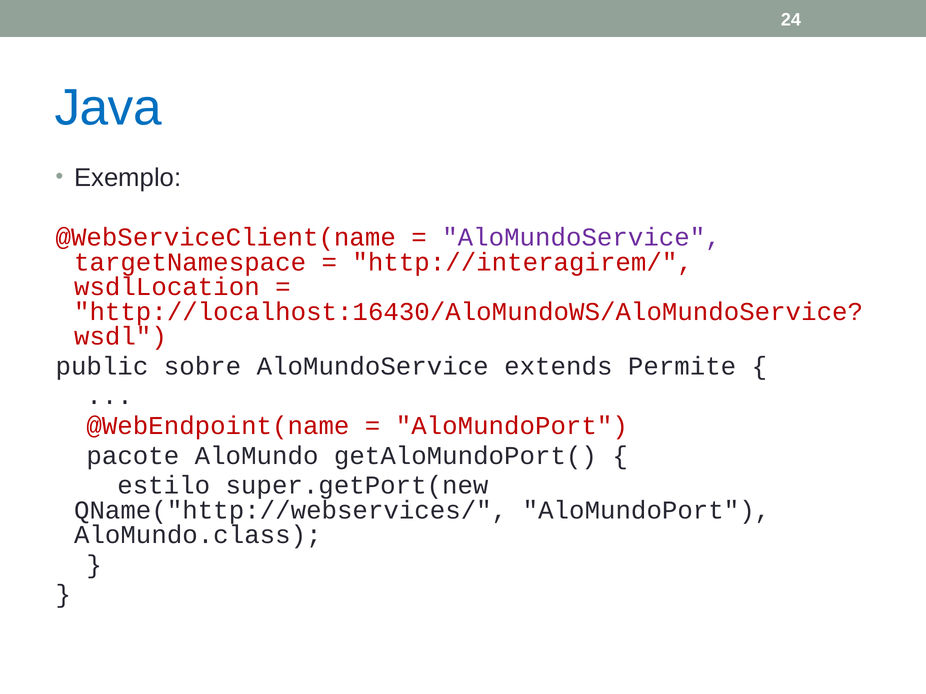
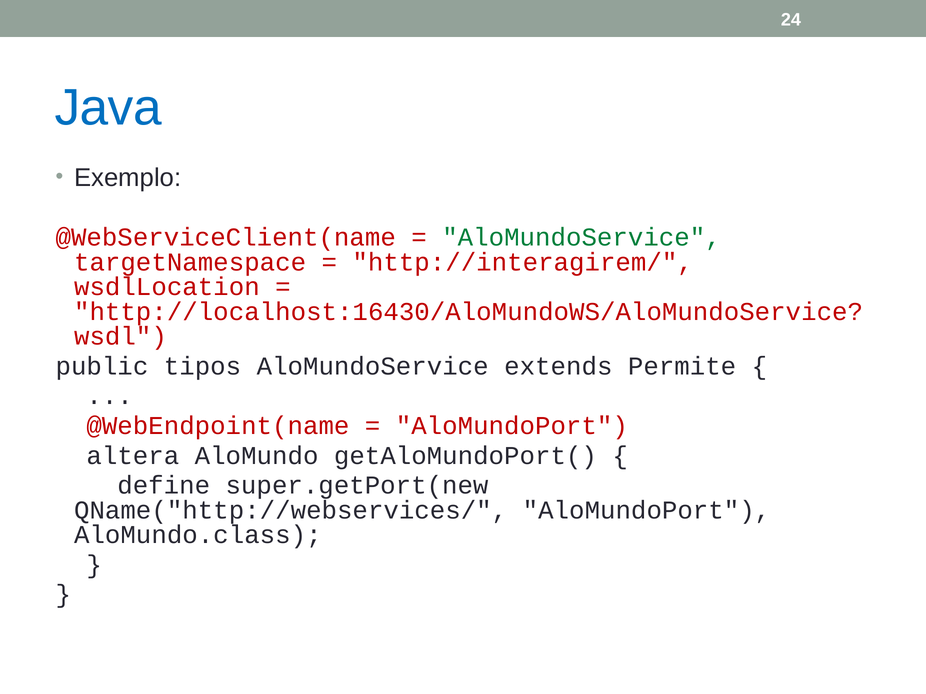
AloMundoService colour: purple -> green (581, 238)
sobre: sobre -> tipos (202, 366)
pacote: pacote -> altera (133, 456)
estilo: estilo -> define (164, 486)
